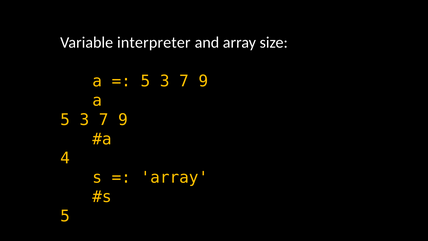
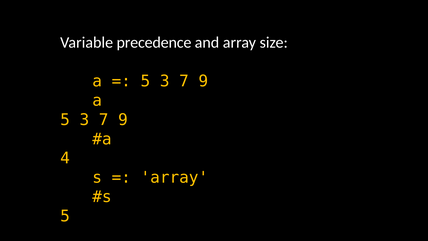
interpreter: interpreter -> precedence (154, 43)
